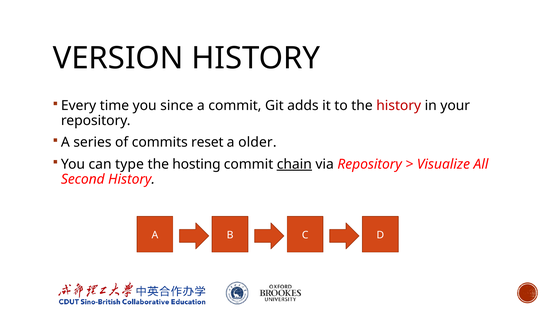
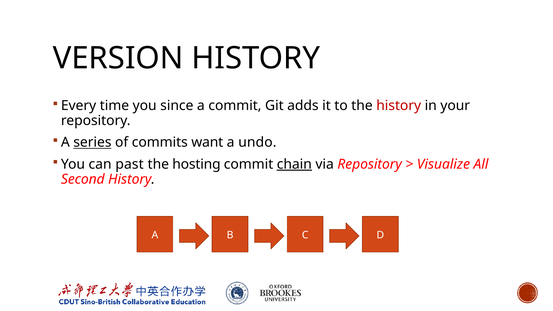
series underline: none -> present (92, 142)
reset: reset -> want (207, 142)
older: older -> undo (257, 142)
type: type -> past (130, 164)
